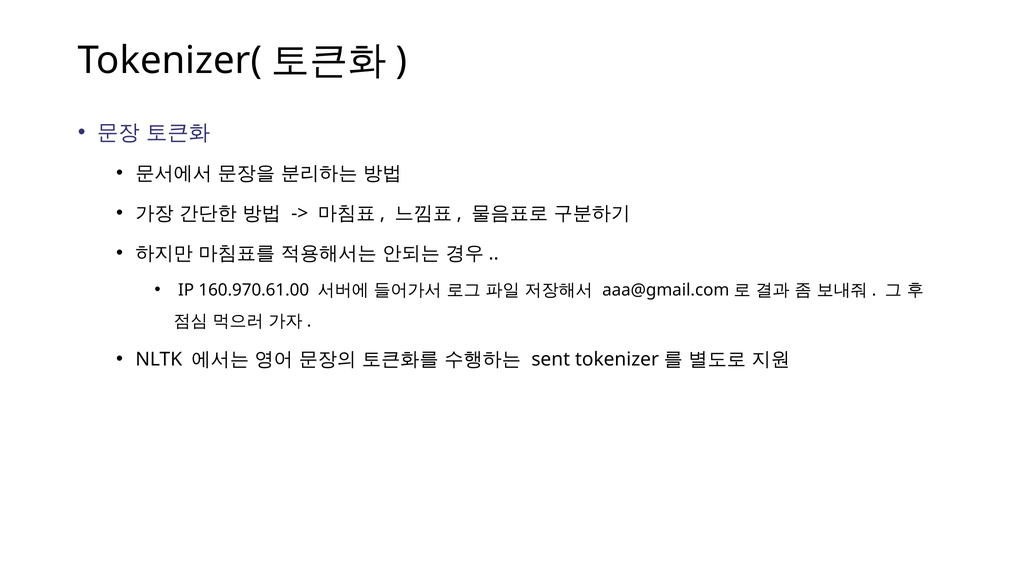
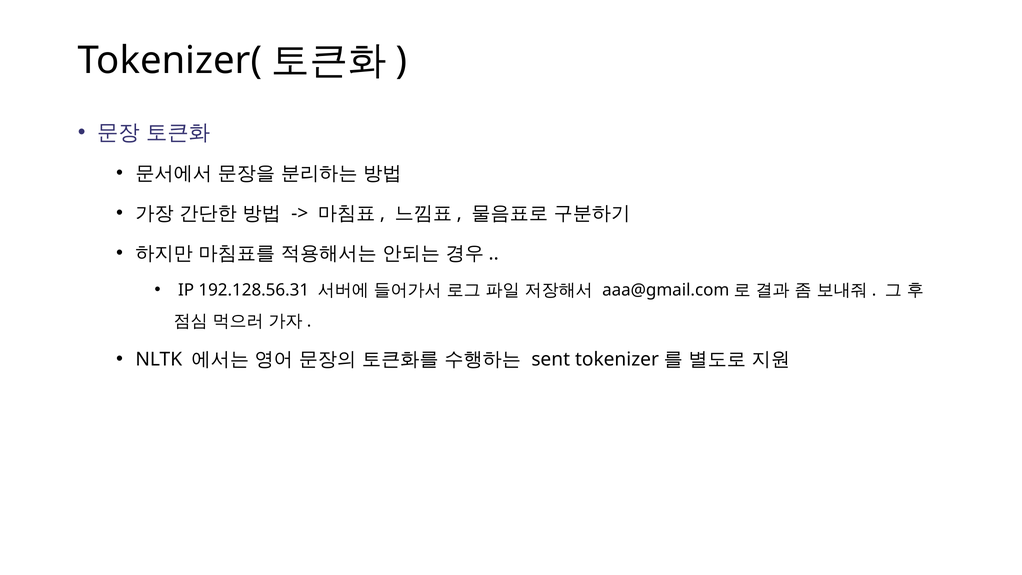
160.970.61.00: 160.970.61.00 -> 192.128.56.31 (254, 290)
